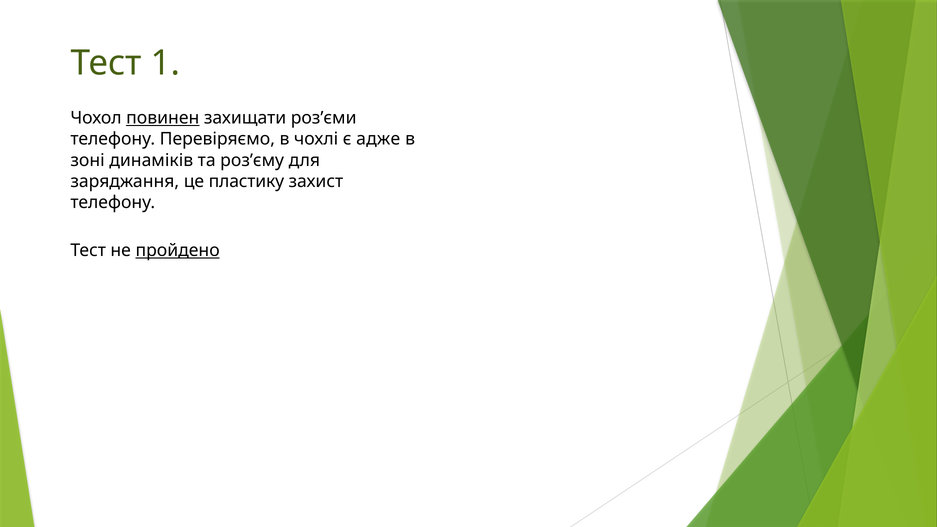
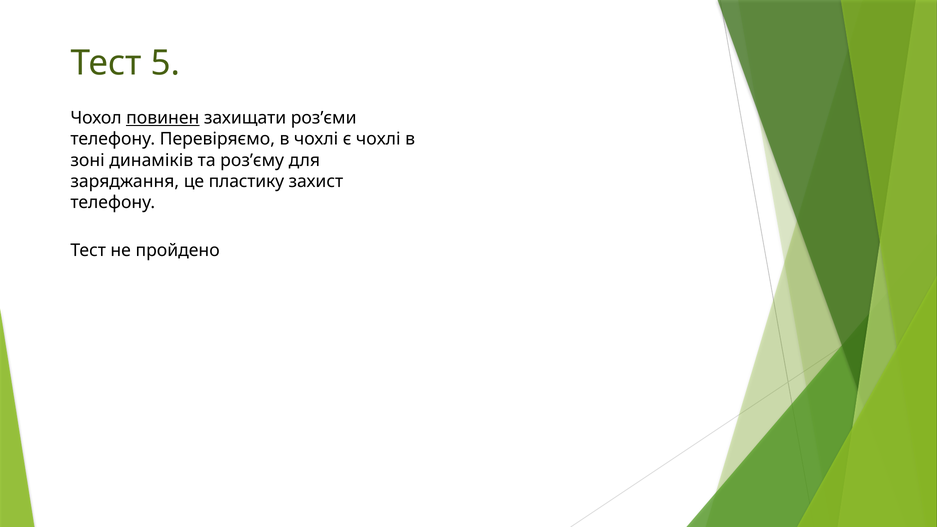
1: 1 -> 5 (166, 63)
є адже: адже -> чохлі (378, 139)
пройдено underline: present -> none (178, 250)
